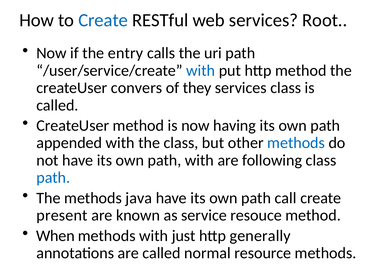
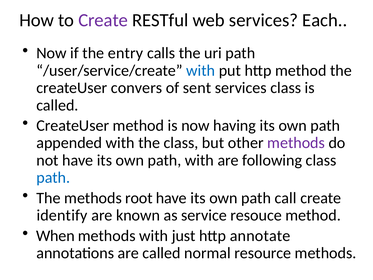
Create colour: blue -> purple (103, 20)
Root: Root -> Each (325, 20)
they: they -> sent (197, 88)
methods colour: blue -> purple (296, 143)
java: java -> root (139, 198)
present: present -> identify (62, 215)
generally: generally -> annotate (260, 236)
